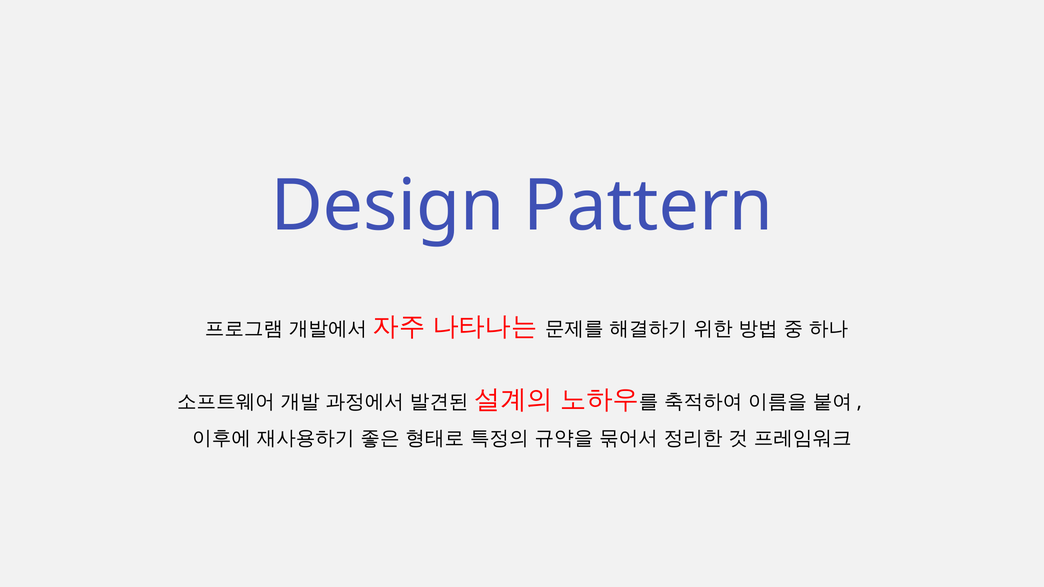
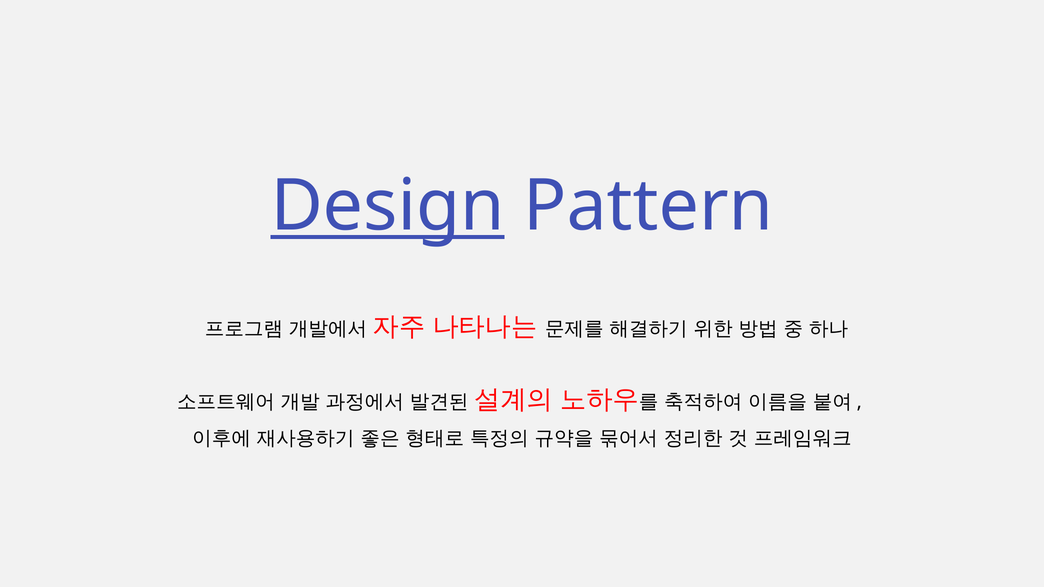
Design underline: none -> present (388, 206)
